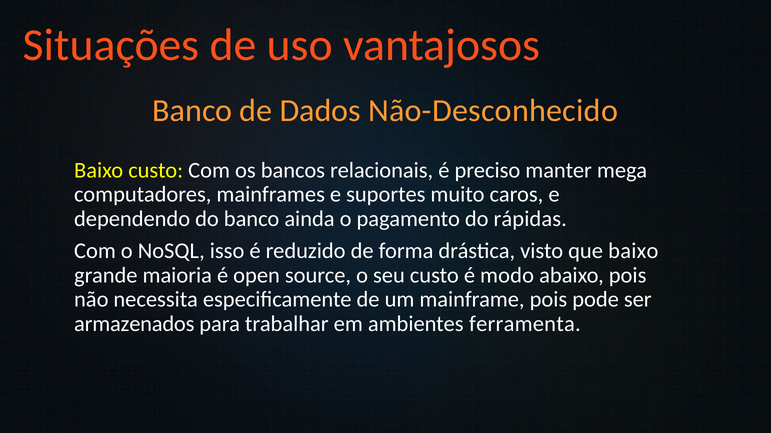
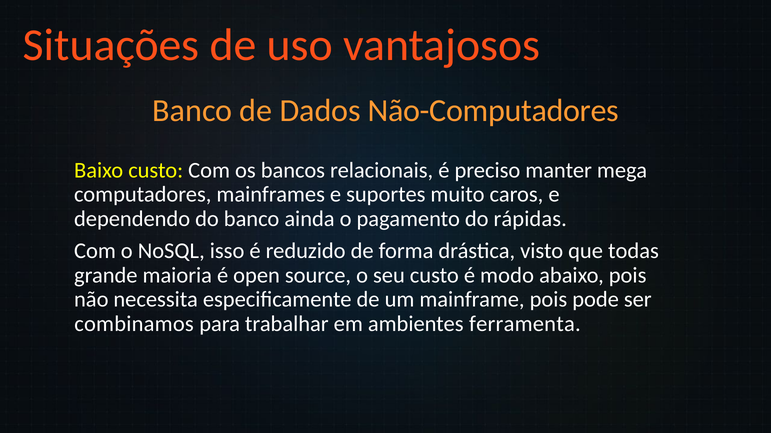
Não-Desconhecido: Não-Desconhecido -> Não-Computadores (493, 111)
que baixo: baixo -> todas (633, 251)
armazenados: armazenados -> combinamos (134, 324)
